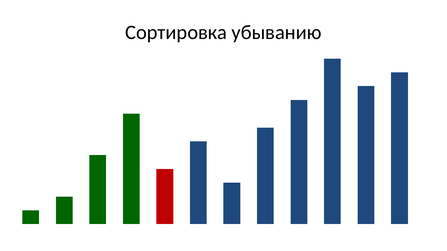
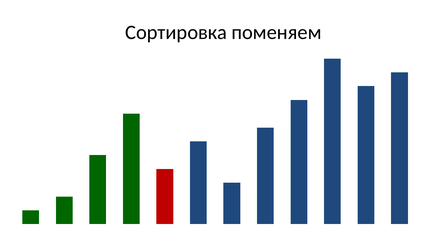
убыванию: убыванию -> поменяем (277, 32)
